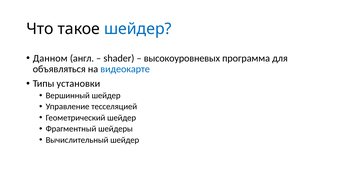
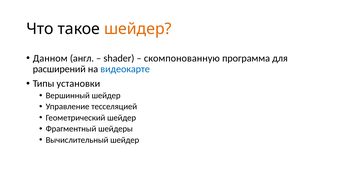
шейдер colour: blue -> orange (138, 29)
высокоуровневых: высокоуровневых -> скомпонованную (182, 58)
объявляться: объявляться -> расширений (59, 69)
